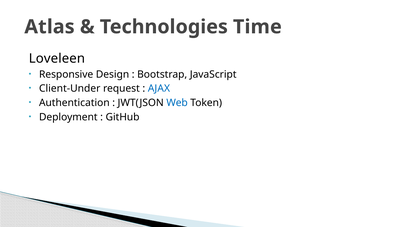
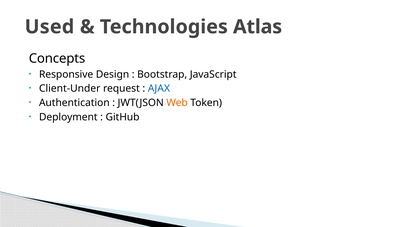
Atlas: Atlas -> Used (49, 27)
Time: Time -> Atlas (258, 27)
Loveleen: Loveleen -> Concepts (57, 59)
Web colour: blue -> orange (177, 103)
